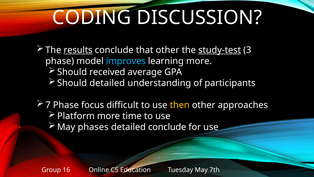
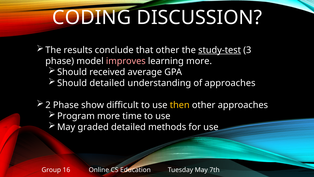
results underline: present -> none (78, 50)
improves colour: light blue -> pink (126, 61)
of participants: participants -> approaches (230, 83)
7: 7 -> 2 (48, 105)
focus: focus -> show (93, 105)
Platform: Platform -> Program (76, 116)
phases: phases -> graded (93, 127)
detailed conclude: conclude -> methods (167, 127)
